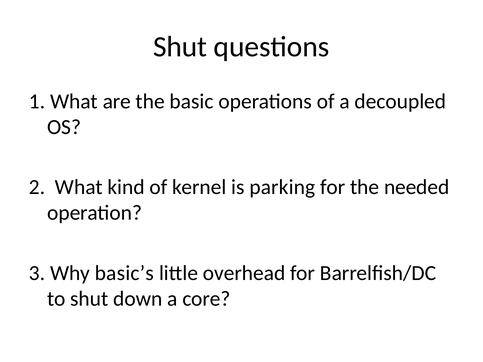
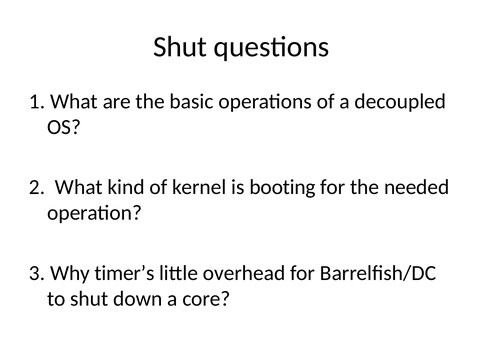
parking: parking -> booting (283, 187)
basic’s: basic’s -> timer’s (125, 273)
